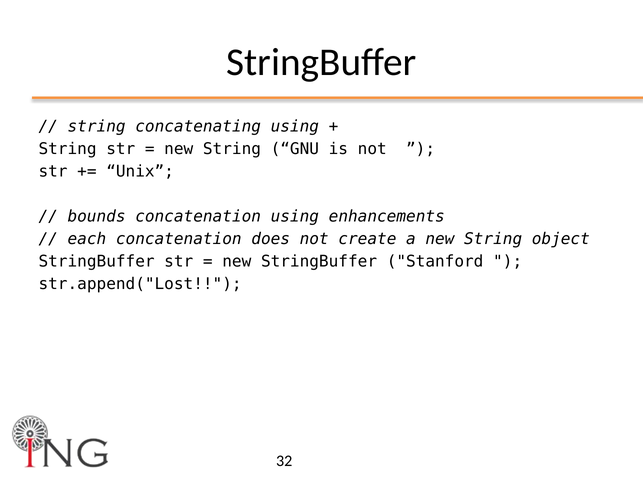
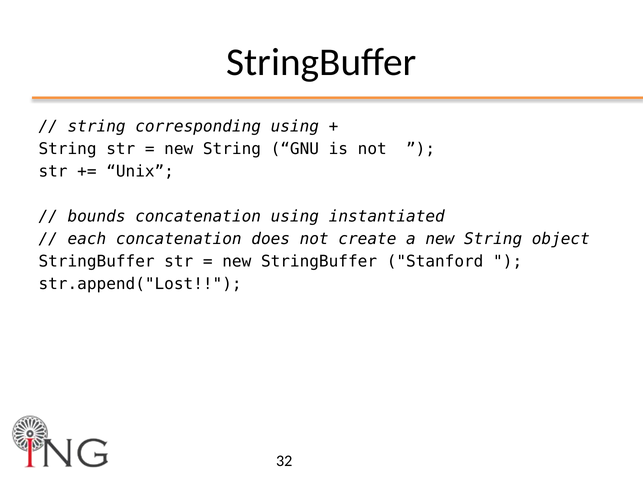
concatenating: concatenating -> corresponding (198, 127)
enhancements: enhancements -> instantiated (387, 217)
